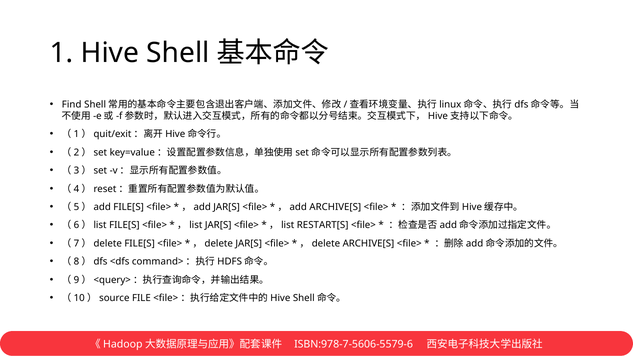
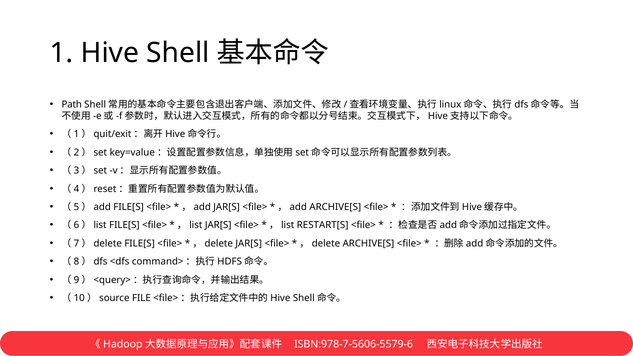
Find: Find -> Path (72, 104)
